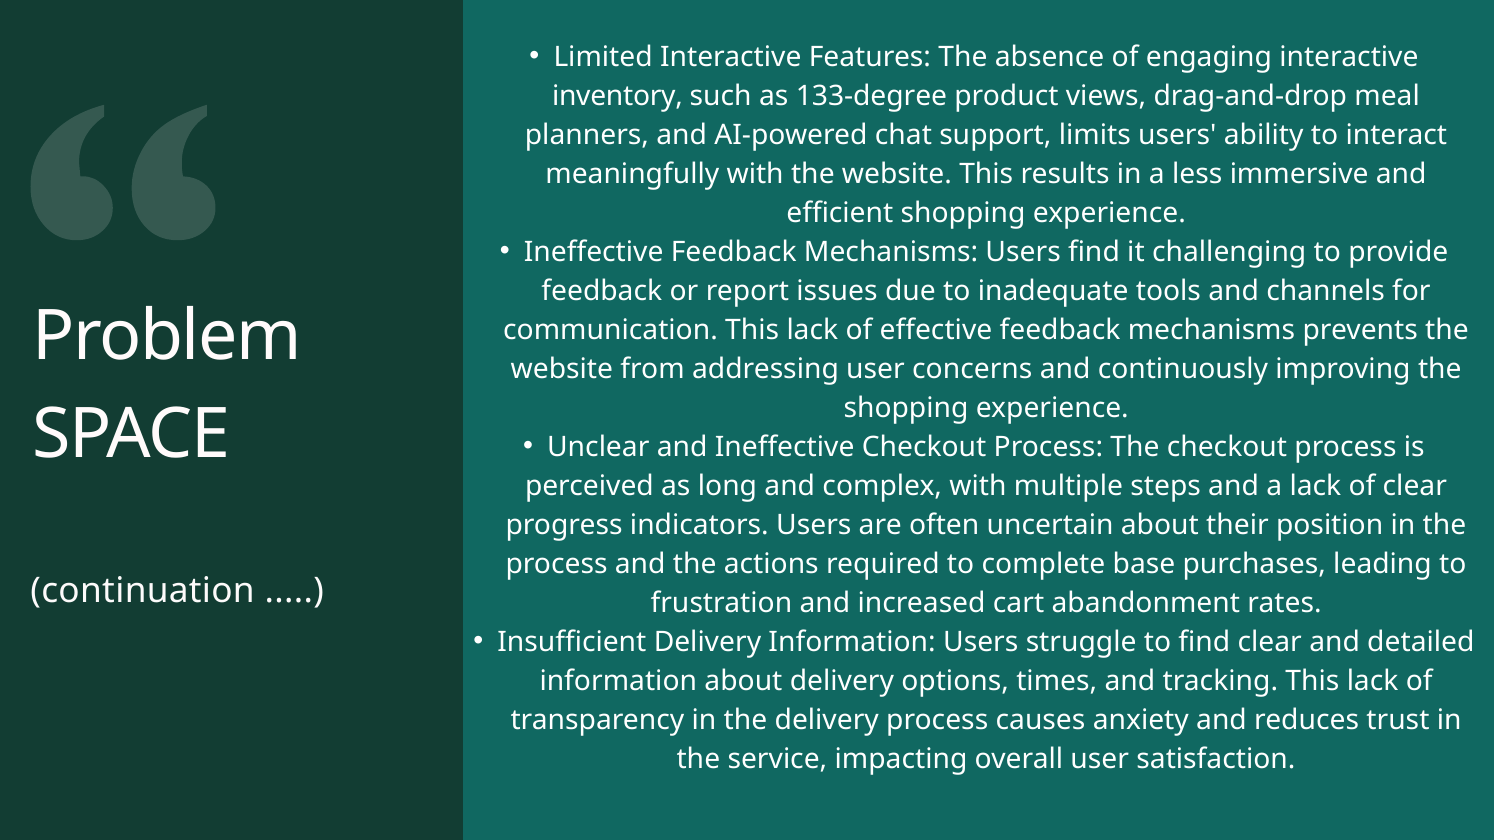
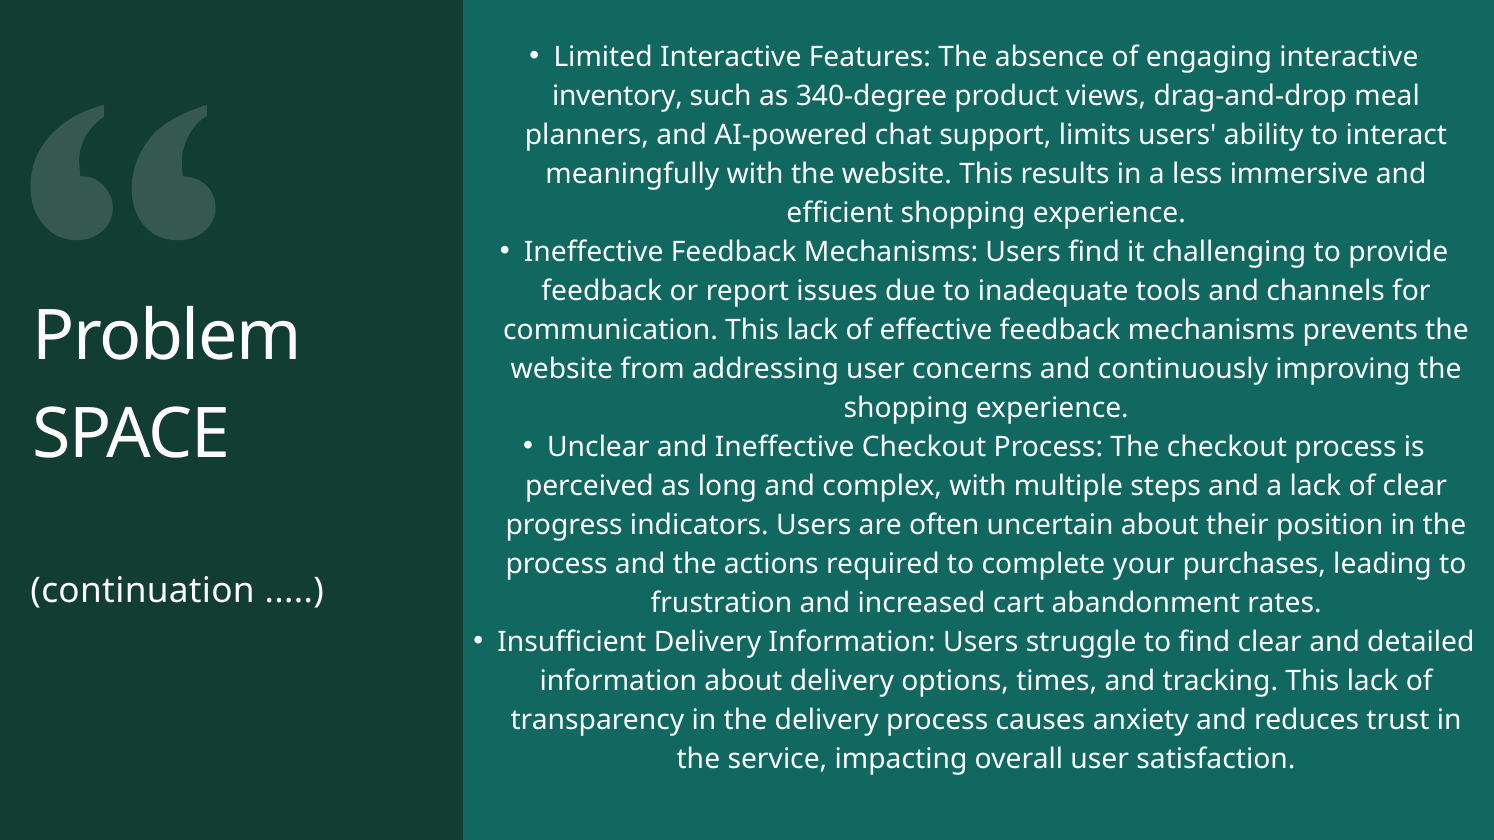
133-degree: 133-degree -> 340-degree (871, 96)
base: base -> your (1144, 564)
